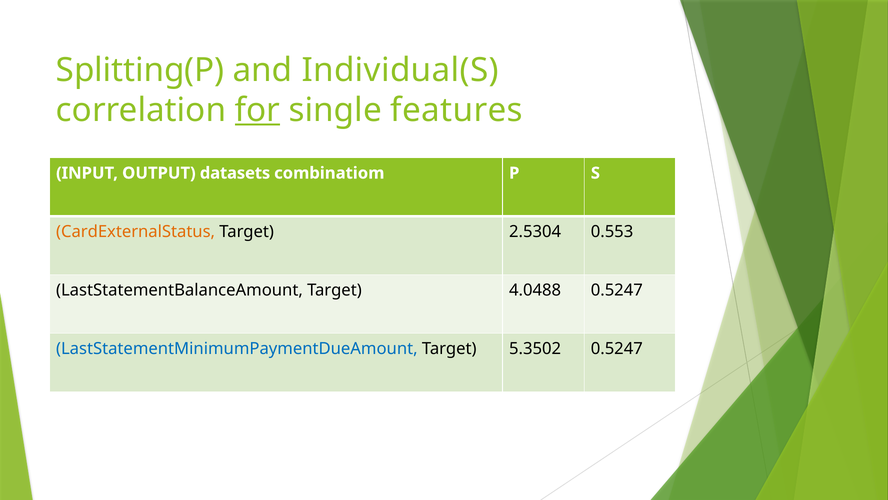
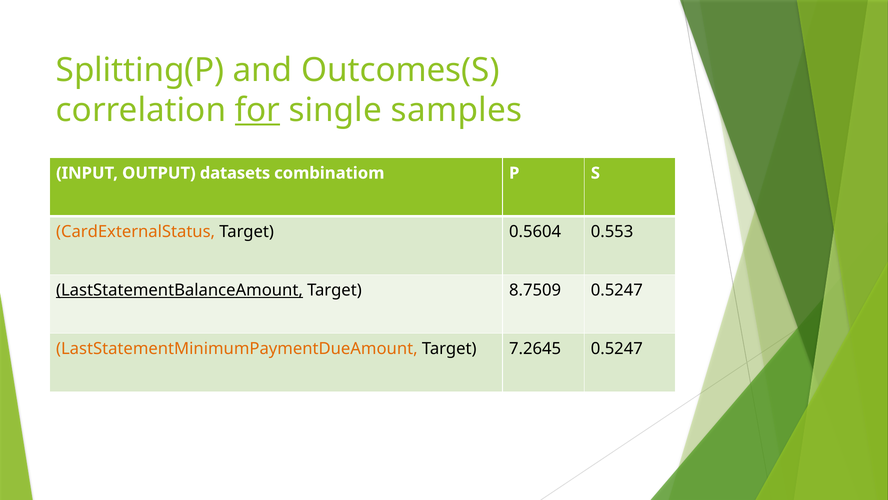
Individual(S: Individual(S -> Outcomes(S (400, 70)
features: features -> samples (457, 110)
2.5304: 2.5304 -> 0.5604 (535, 231)
LastStatementBalanceAmount underline: none -> present (179, 290)
4.0488: 4.0488 -> 8.7509 (535, 290)
LastStatementMinimumPaymentDueAmount colour: blue -> orange (237, 348)
5.3502: 5.3502 -> 7.2645 (535, 348)
